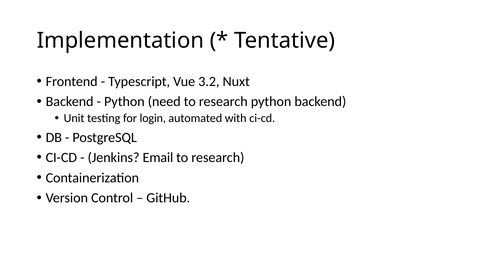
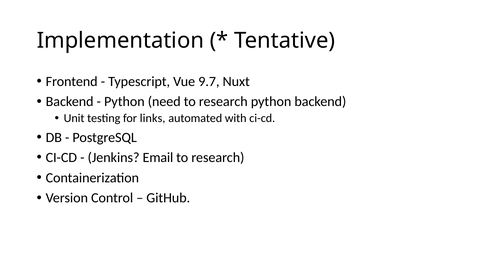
3.2: 3.2 -> 9.7 (209, 81)
login: login -> links (153, 118)
